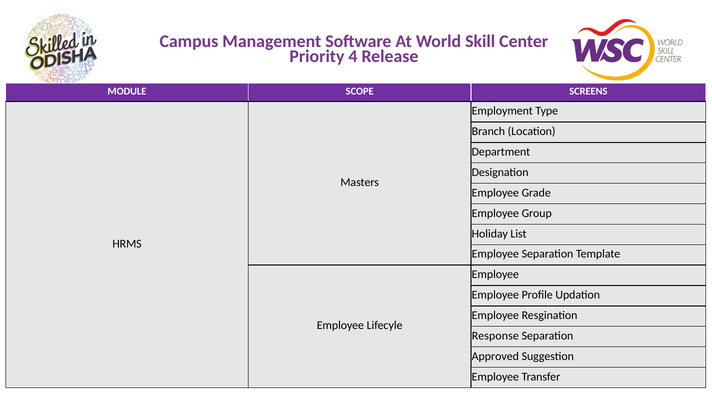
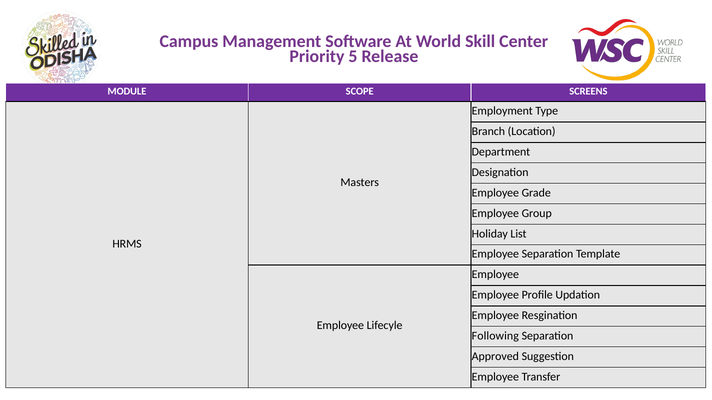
4: 4 -> 5 (353, 57)
Response: Response -> Following (495, 336)
